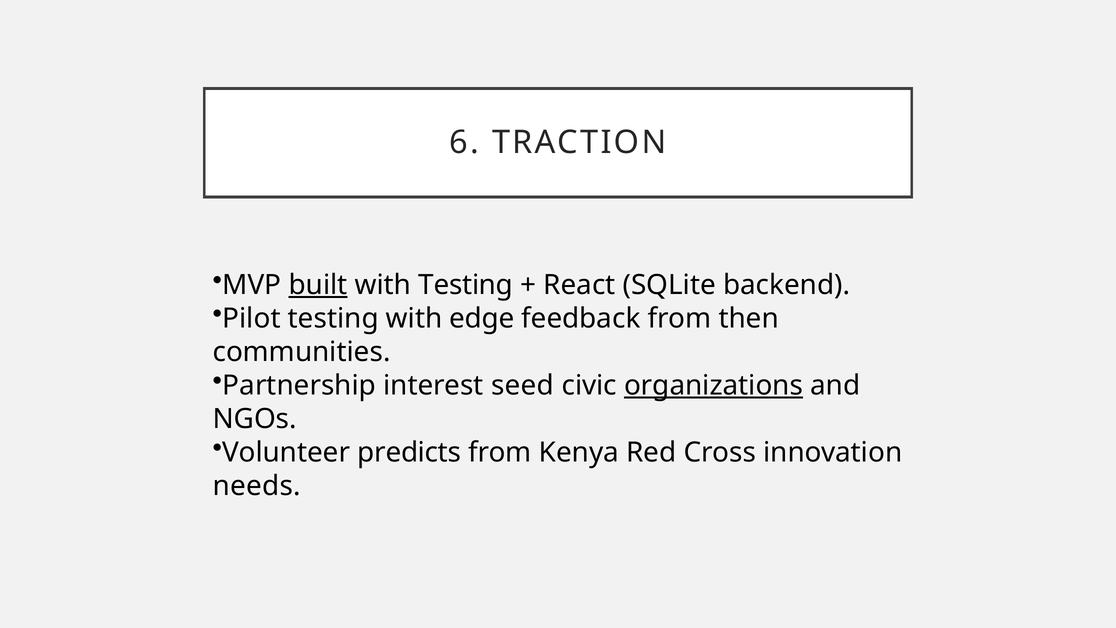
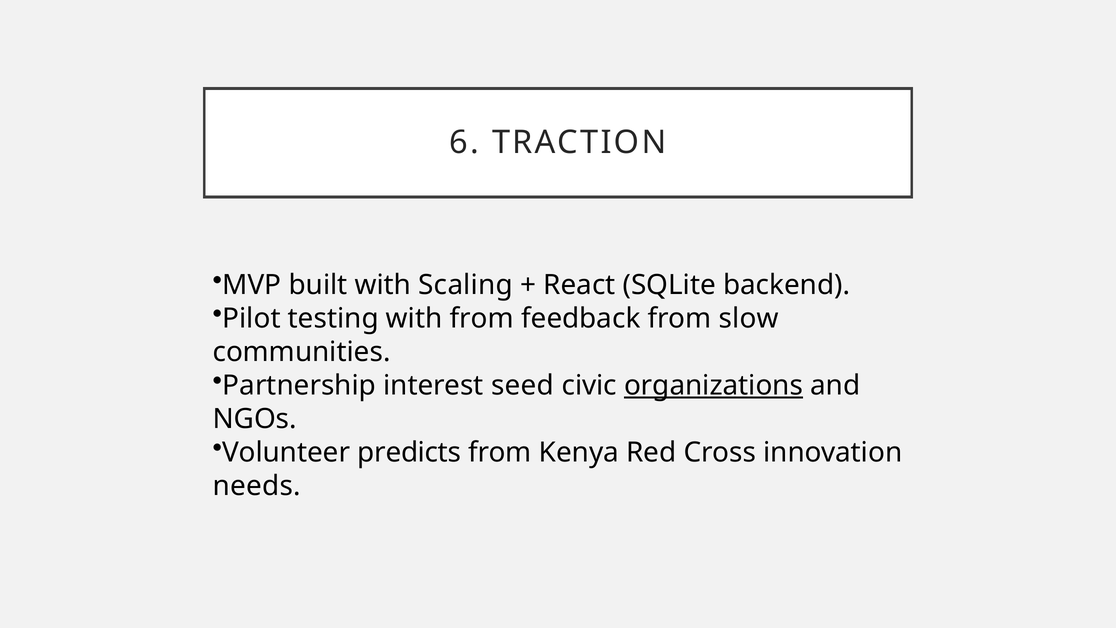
built underline: present -> none (318, 285)
with Testing: Testing -> Scaling (466, 285)
with edge: edge -> from (482, 318)
then: then -> slow (749, 318)
